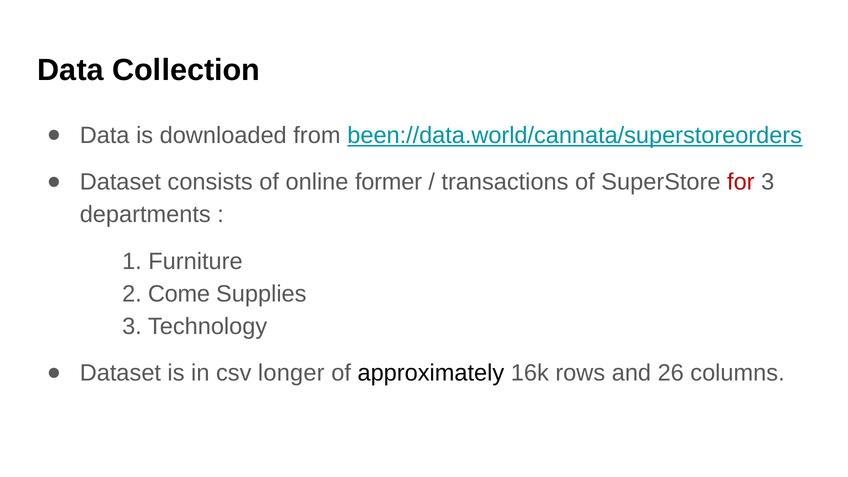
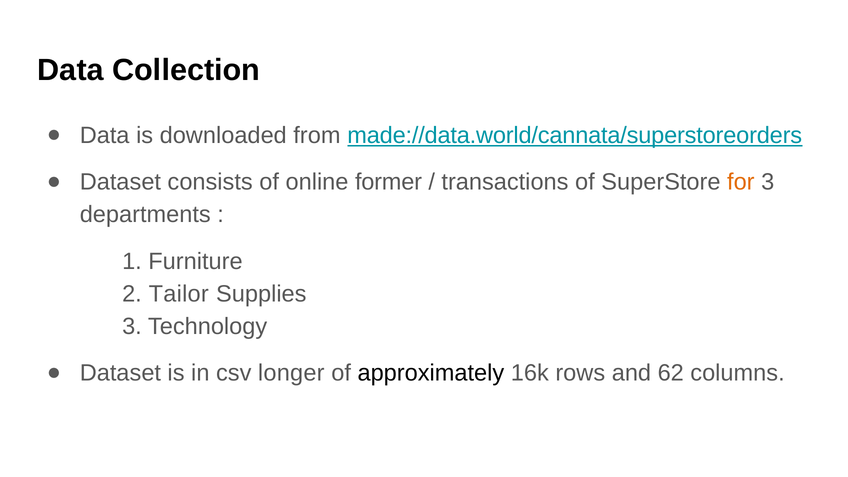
been://data.world/cannata/superstoreorders: been://data.world/cannata/superstoreorders -> made://data.world/cannata/superstoreorders (575, 135)
for colour: red -> orange (741, 182)
Come: Come -> Tailor (179, 294)
26: 26 -> 62 (671, 373)
